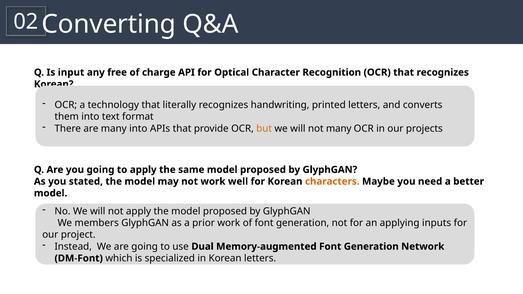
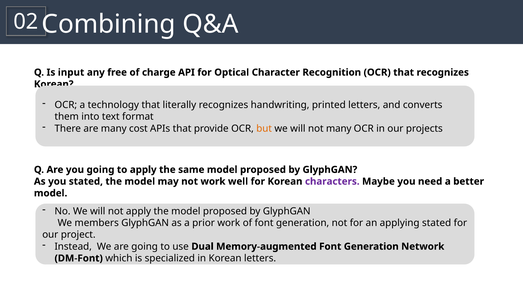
Converting: Converting -> Combining (109, 24)
many into: into -> cost (138, 129)
characters colour: orange -> purple (332, 182)
applying inputs: inputs -> stated (437, 223)
